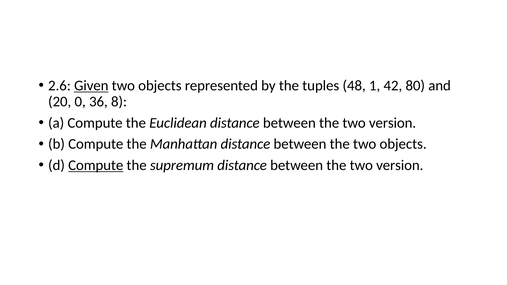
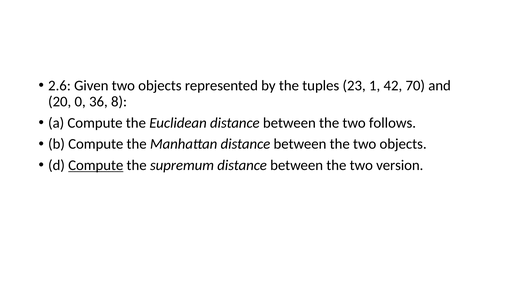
Given underline: present -> none (91, 86)
48: 48 -> 23 (354, 86)
80: 80 -> 70 (415, 86)
version: version -> follows (393, 123)
